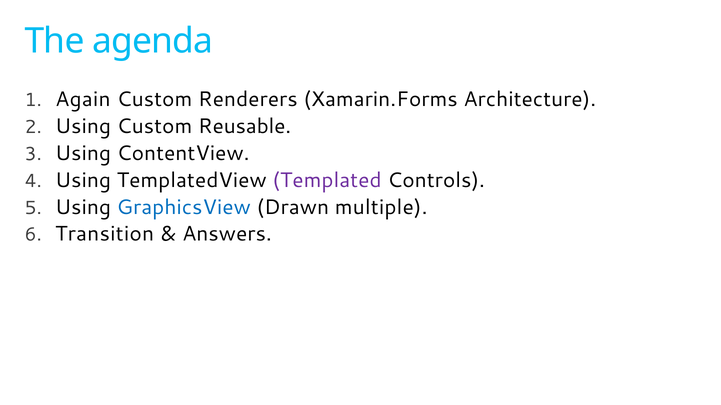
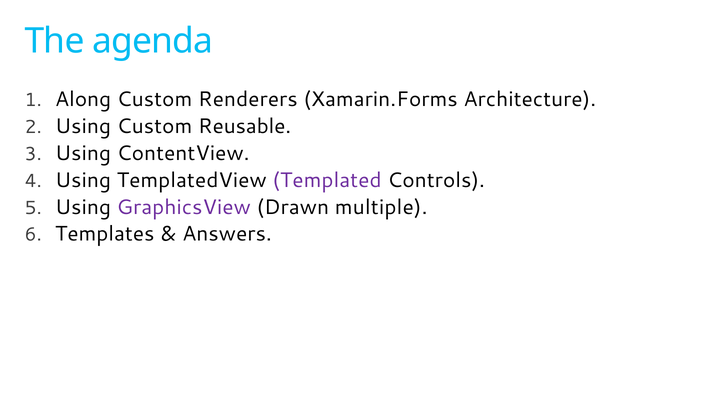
Again: Again -> Along (83, 100)
GraphicsView colour: blue -> purple (184, 207)
Transition: Transition -> Templates (105, 234)
